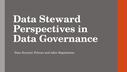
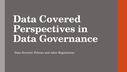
Steward: Steward -> Covered (60, 19)
